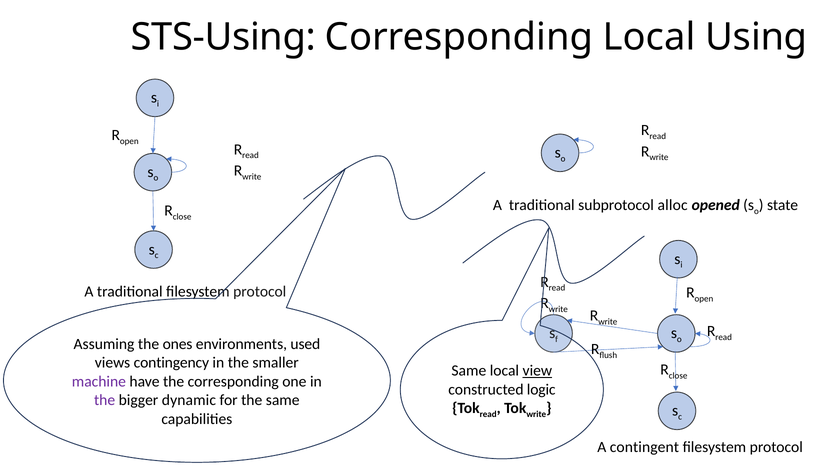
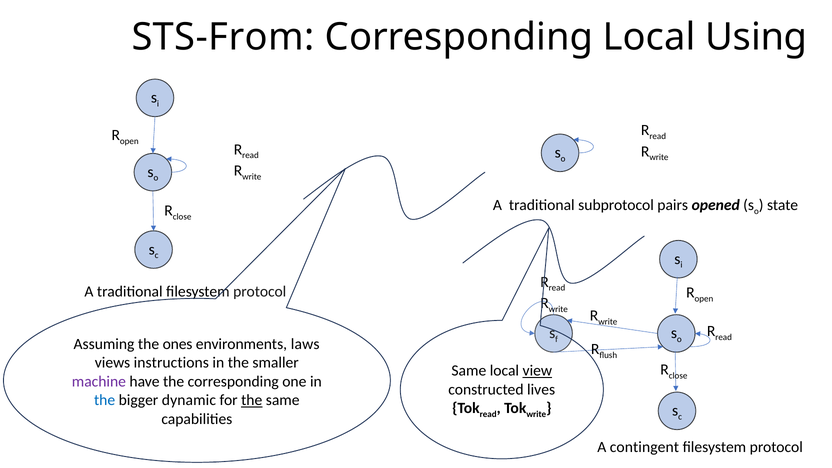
STS-Using: STS-Using -> STS-From (223, 37)
alloc: alloc -> pairs (673, 205)
used: used -> laws (305, 344)
contingency: contingency -> instructions (171, 363)
logic: logic -> lives (541, 389)
the colour: purple -> blue (105, 400)
the underline: none -> present (252, 400)
